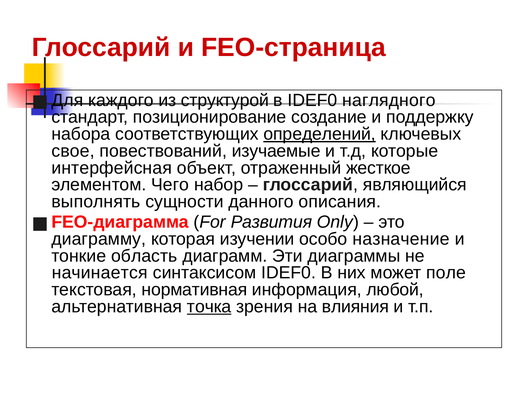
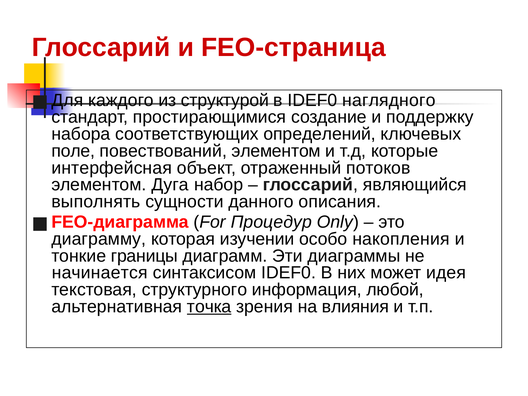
позиционирование: позиционирование -> простирающимися (210, 117)
определений underline: present -> none (320, 134)
свое: свое -> поле (73, 151)
повествований изучаемые: изучаемые -> элементом (276, 151)
жесткое: жесткое -> потоков (378, 168)
Чего: Чего -> Дуга (170, 185)
Развития: Развития -> Процедур (271, 222)
назначение: назначение -> накопления (401, 239)
область: область -> границы (144, 256)
поле: поле -> идея (446, 273)
нормативная: нормативная -> структурного (194, 290)
